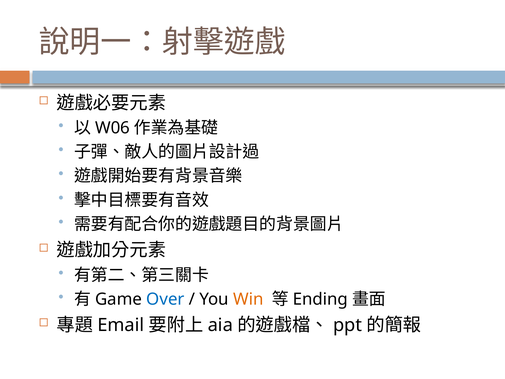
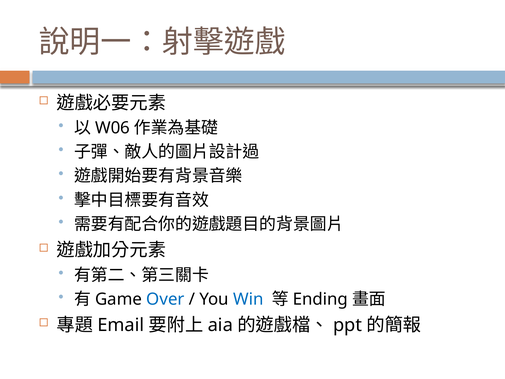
Win colour: orange -> blue (248, 299)
